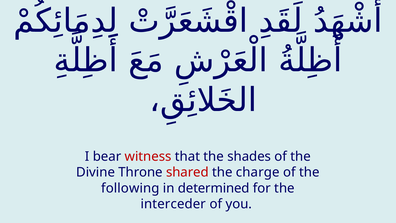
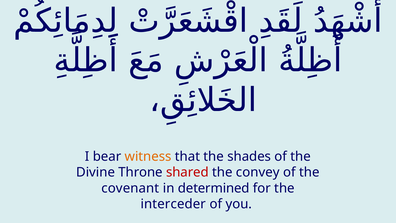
witness colour: red -> orange (148, 156)
charge: charge -> convey (258, 172)
following: following -> covenant (130, 188)
